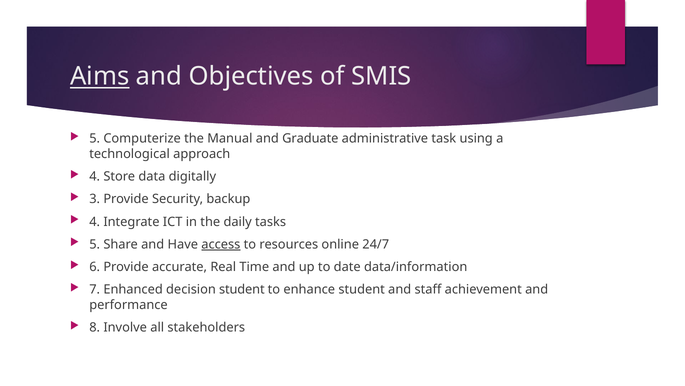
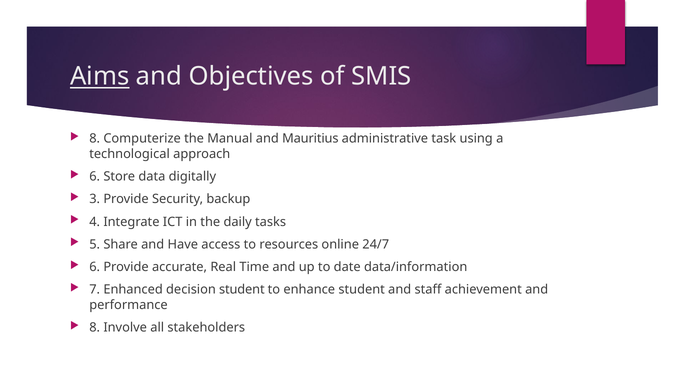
5: 5 -> 8 (95, 138)
Graduate: Graduate -> Mauritius (310, 138)
4: 4 -> 6 (95, 176)
access underline: present -> none (221, 244)
